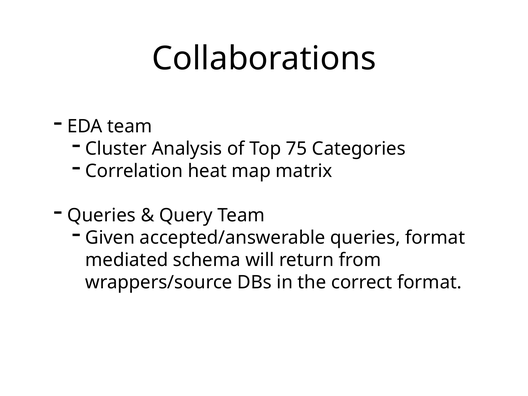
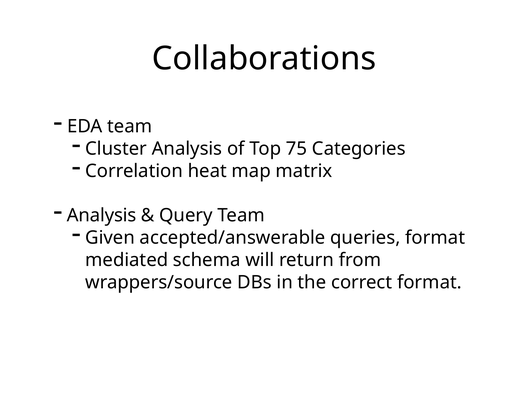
Queries: Queries -> Analysis (102, 216)
